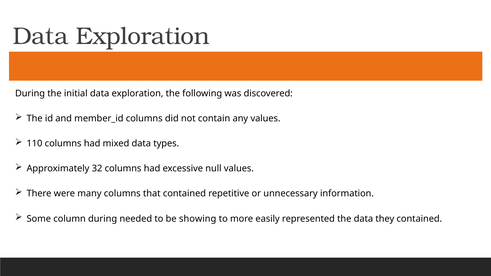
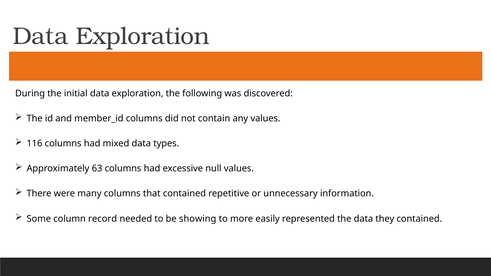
110: 110 -> 116 (34, 144)
32: 32 -> 63 (97, 169)
column during: during -> record (103, 219)
